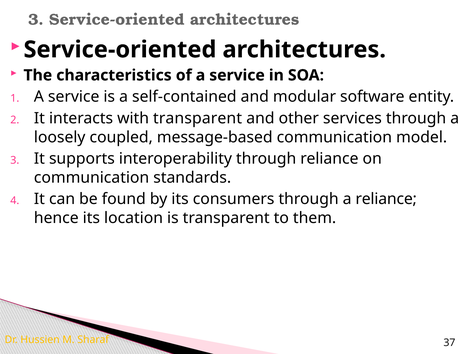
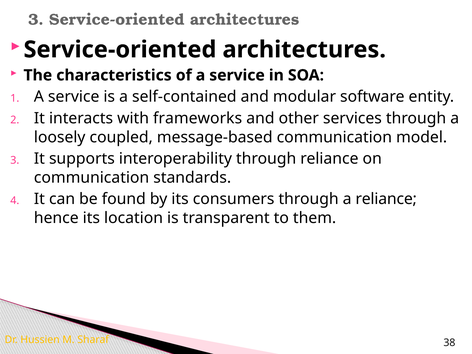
with transparent: transparent -> frameworks (198, 118)
37: 37 -> 38 (449, 343)
